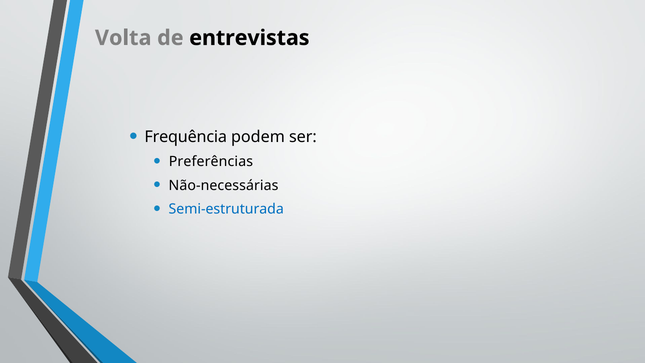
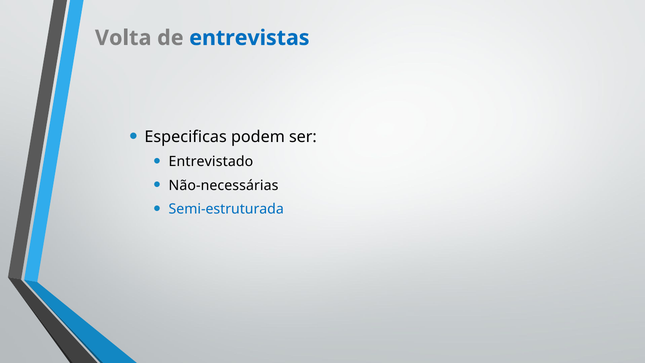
entrevistas colour: black -> blue (249, 38)
Frequência: Frequência -> Especificas (186, 137)
Preferências: Preferências -> Entrevistado (211, 162)
